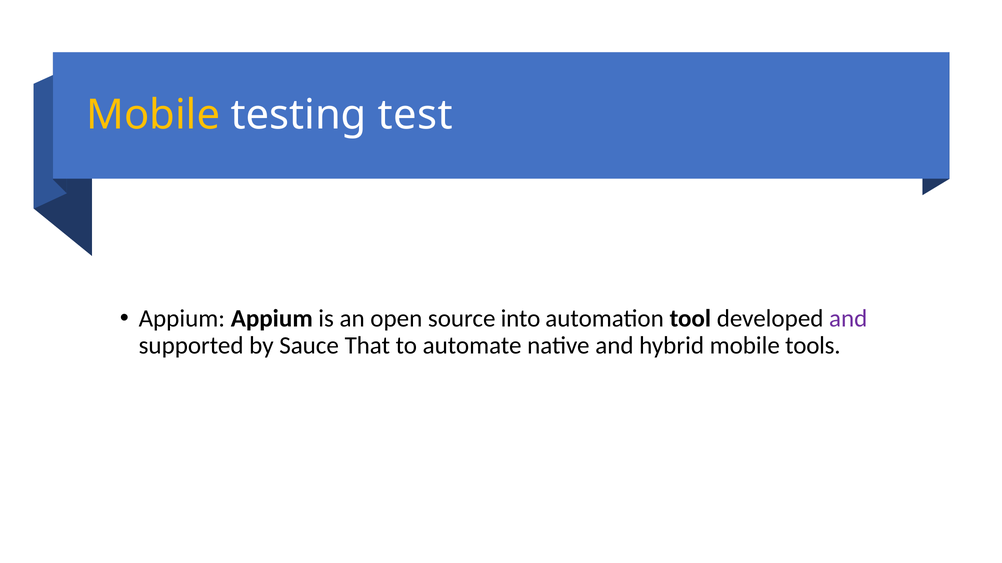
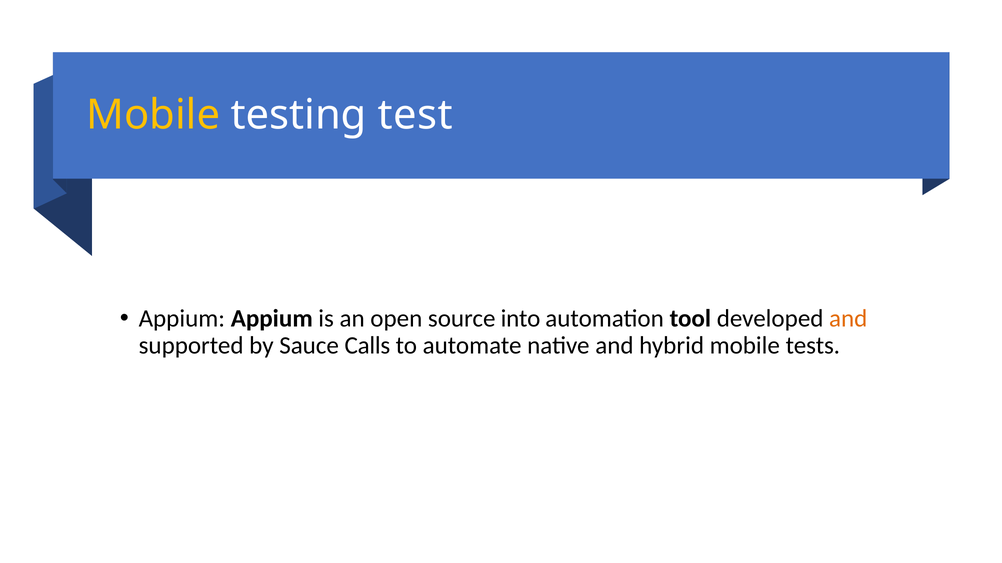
and colour: purple -> orange (848, 319)
That: That -> Calls (367, 346)
mobile tools: tools -> tests (813, 346)
